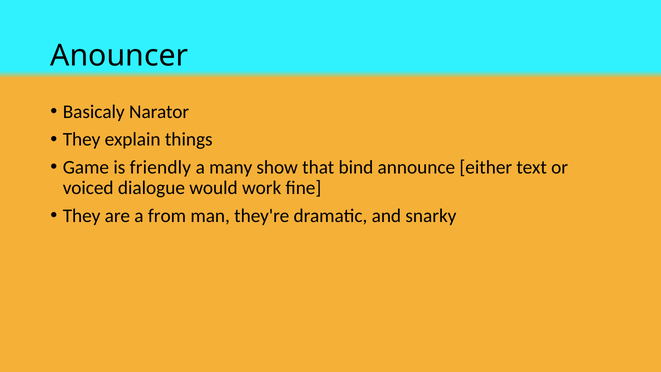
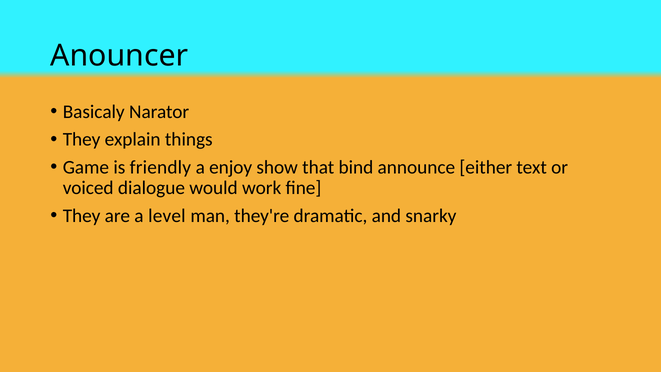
many: many -> enjoy (231, 167)
from: from -> level (167, 216)
